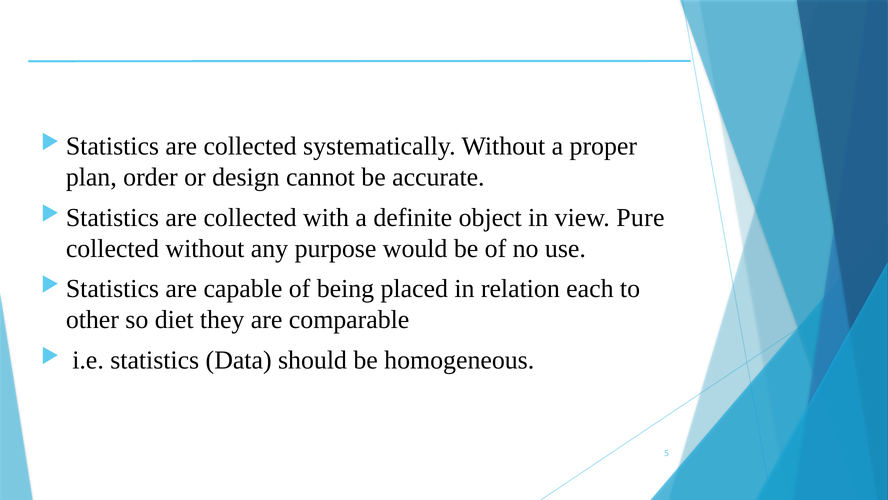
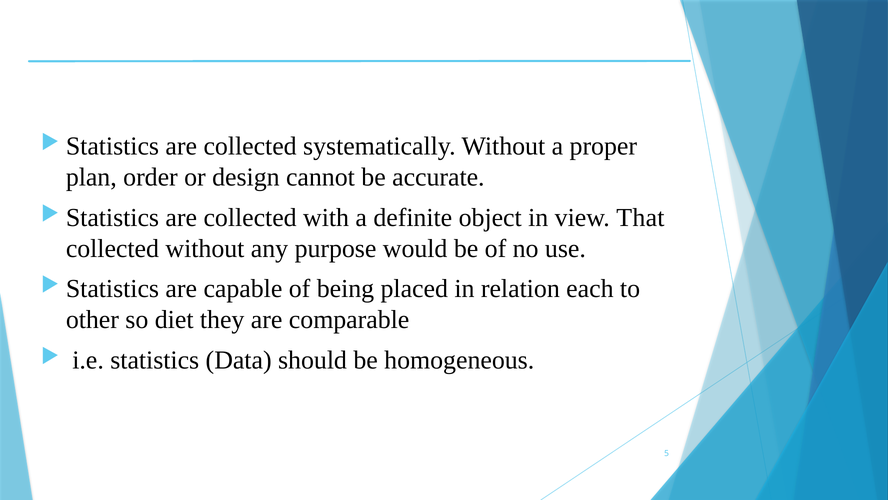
Pure: Pure -> That (640, 217)
